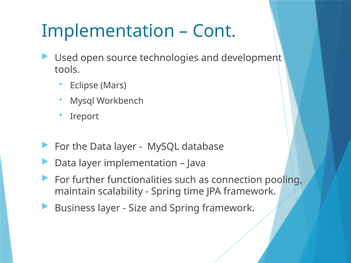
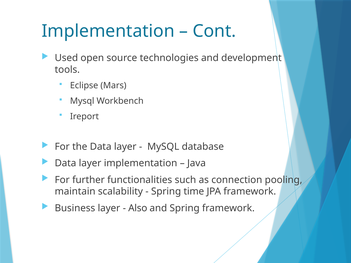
Size: Size -> Also (138, 208)
